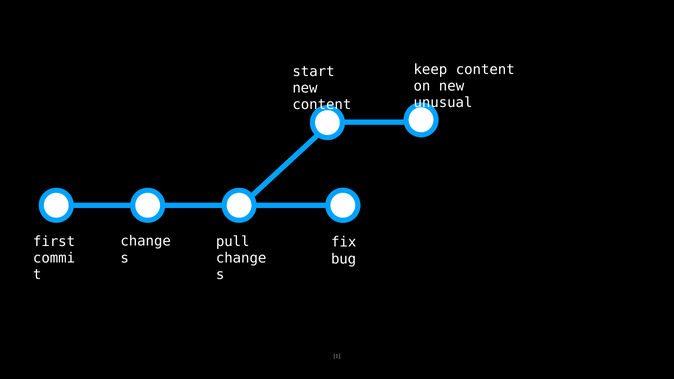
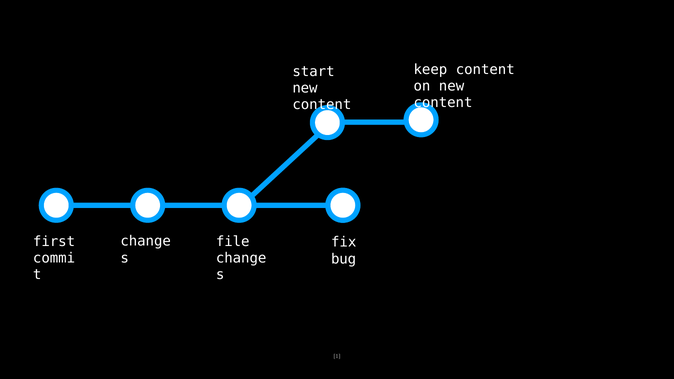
unusual: unusual -> content (443, 103)
pull: pull -> file (233, 242)
